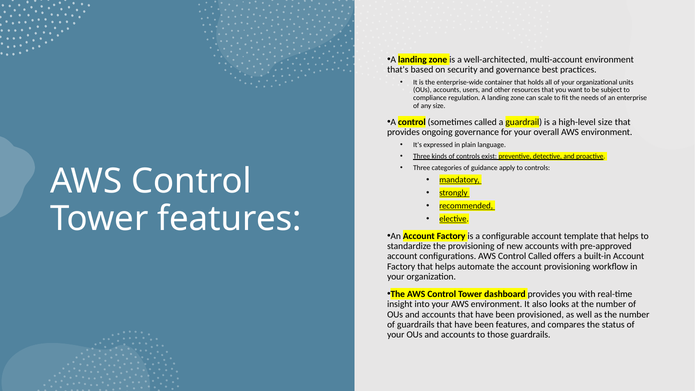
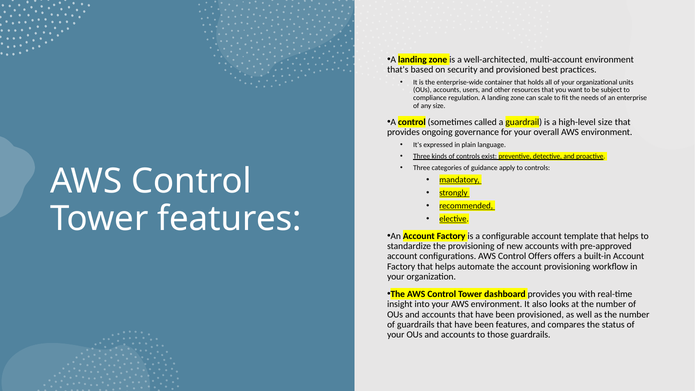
and governance: governance -> provisioned (518, 70)
Control Called: Called -> Offers (540, 256)
